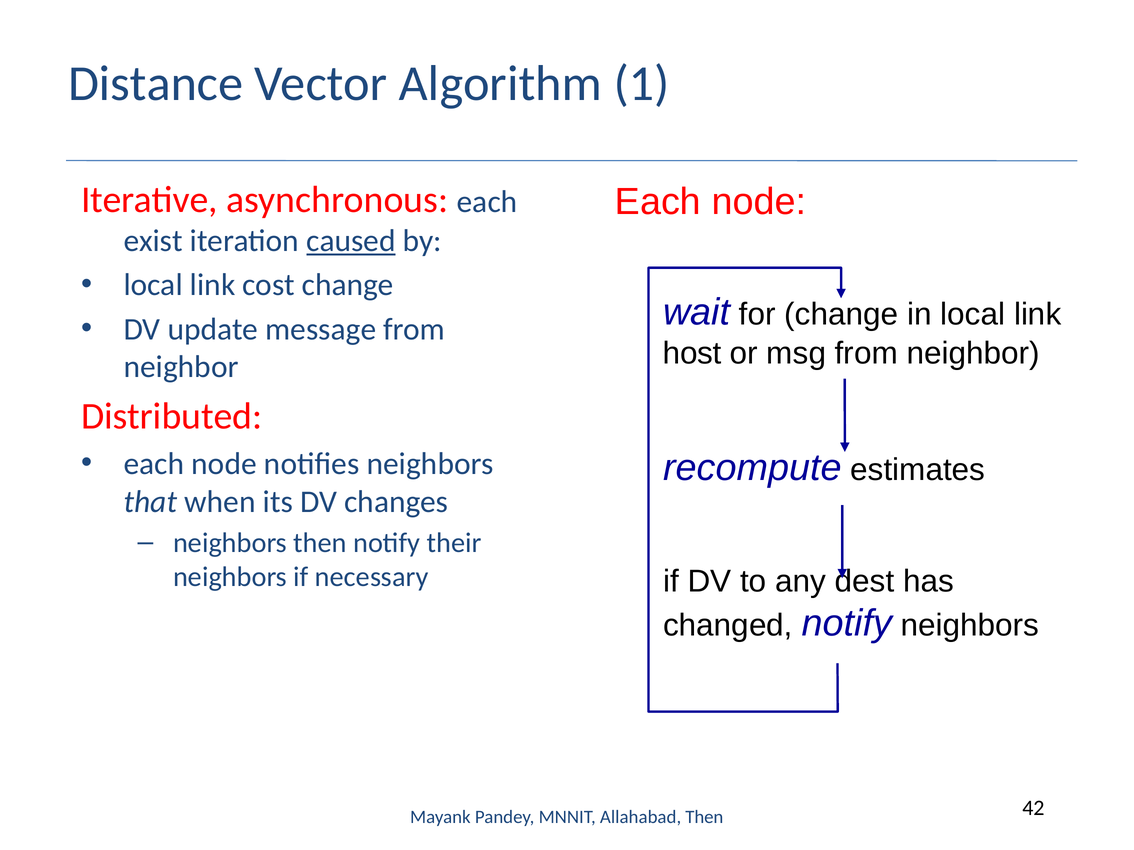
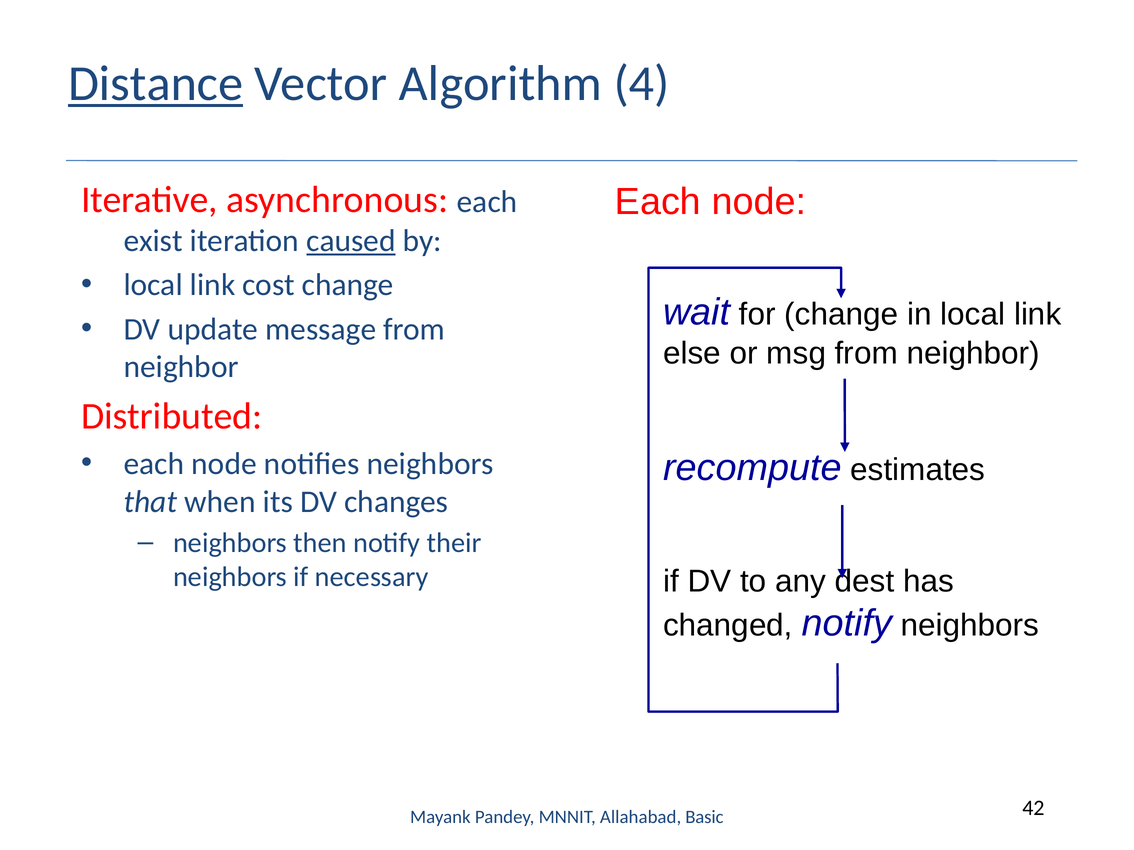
Distance underline: none -> present (156, 84)
1: 1 -> 4 (642, 84)
host: host -> else (692, 353)
Allahabad Then: Then -> Basic (704, 818)
